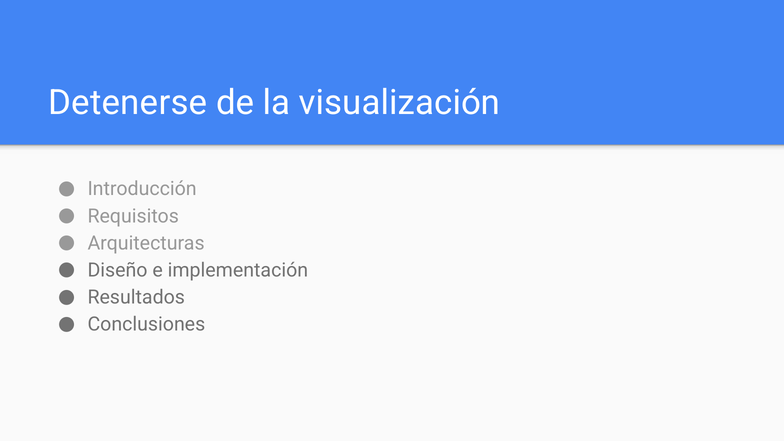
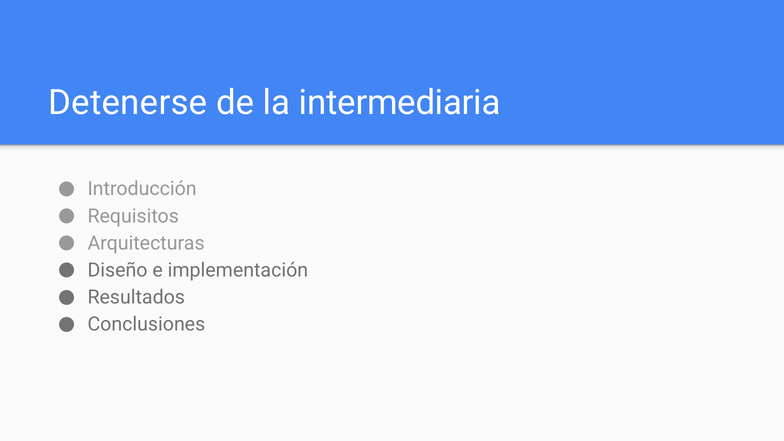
visualización: visualización -> intermediaria (400, 103)
